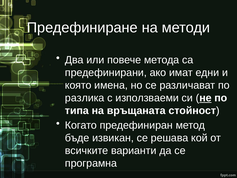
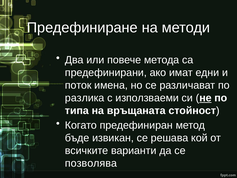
която: която -> поток (78, 85)
програмна: програмна -> позволява (91, 163)
